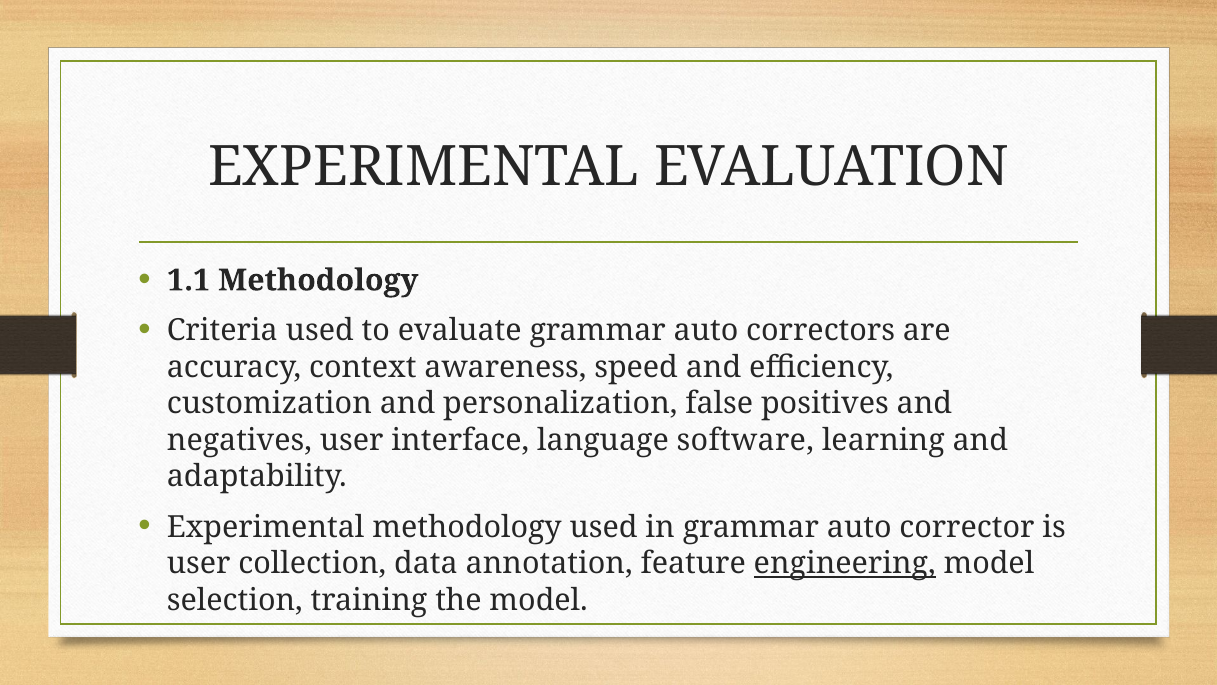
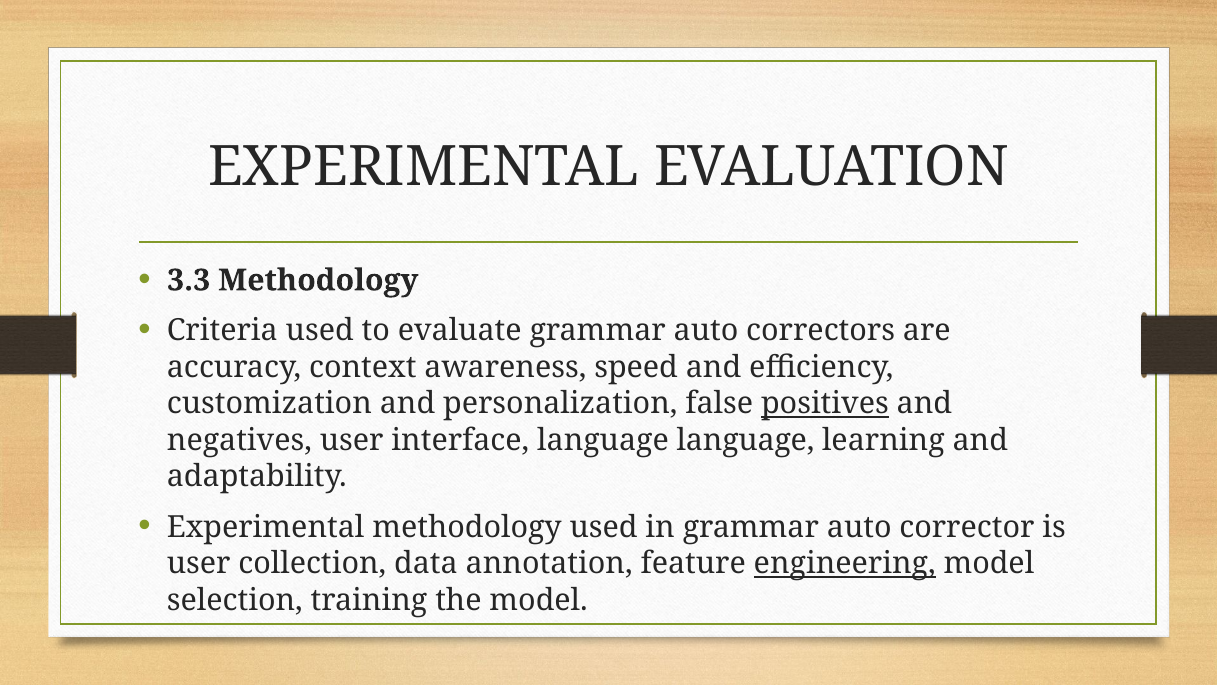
1.1: 1.1 -> 3.3 (189, 280)
positives underline: none -> present (825, 403)
language software: software -> language (746, 440)
